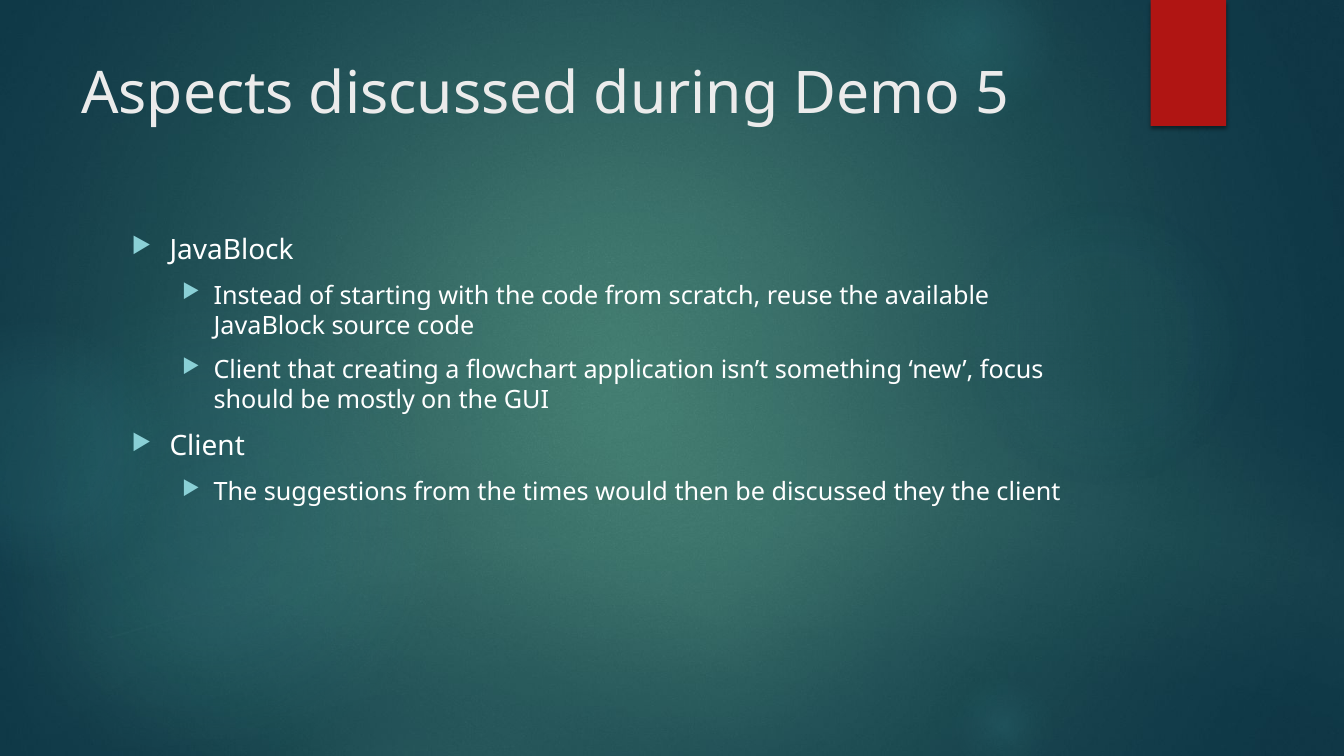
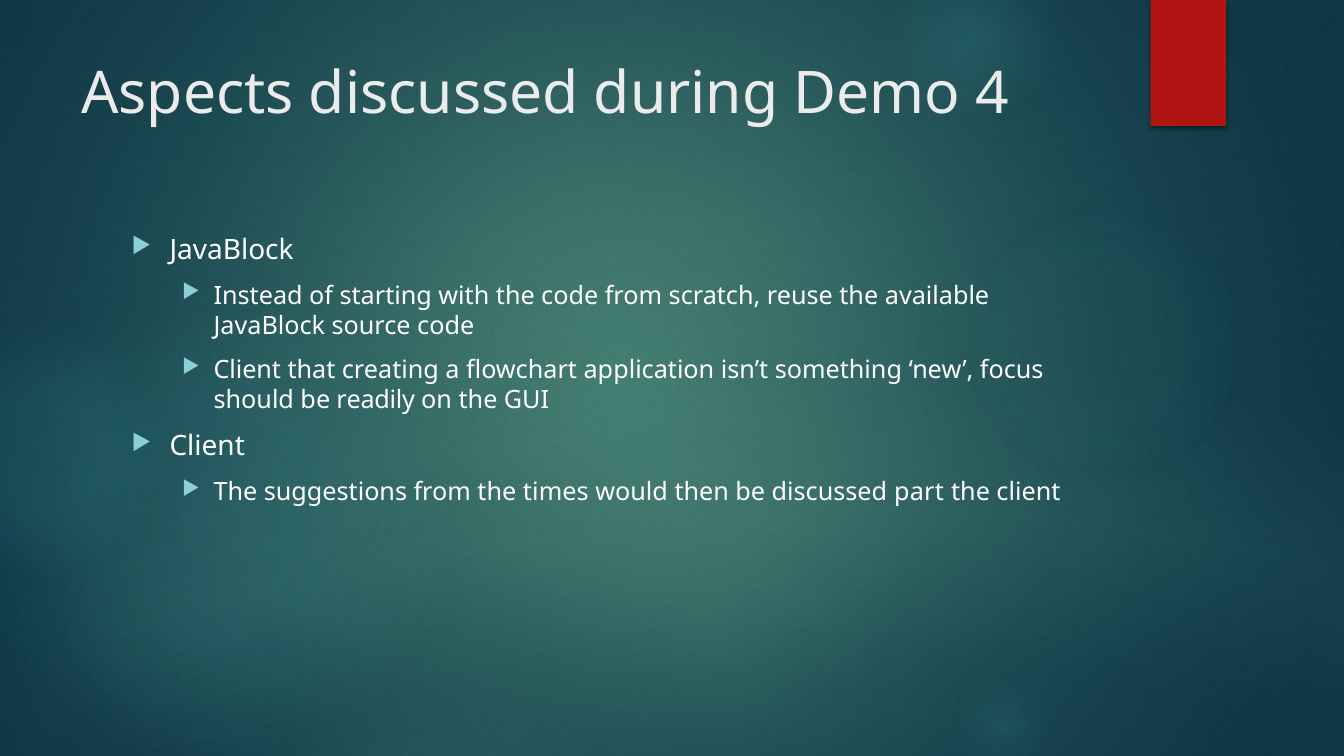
5: 5 -> 4 (992, 94)
mostly: mostly -> readily (376, 401)
they: they -> part (919, 492)
